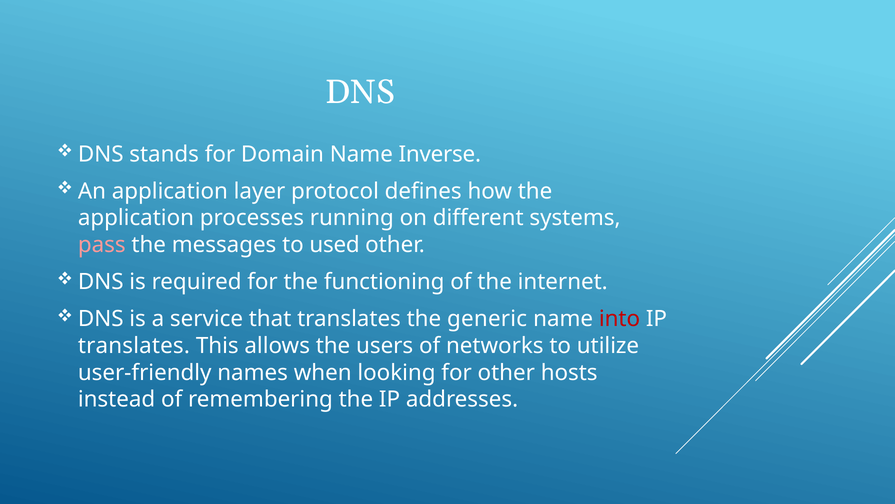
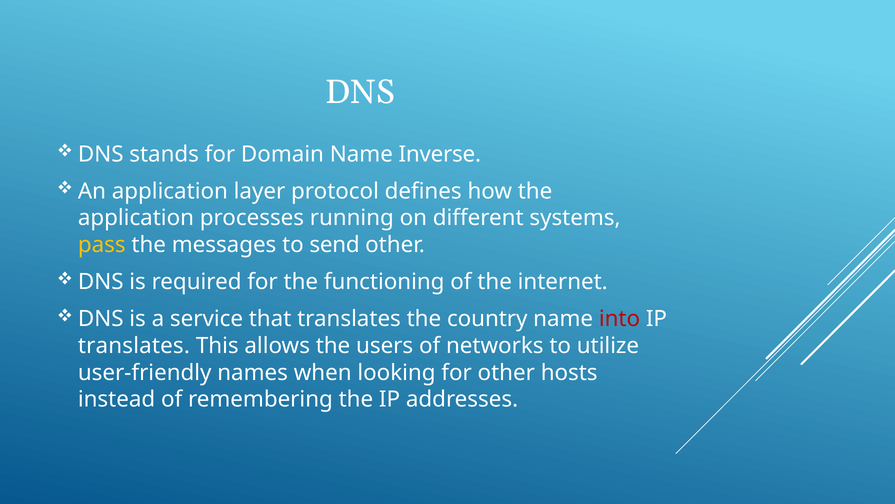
pass colour: pink -> yellow (102, 245)
used: used -> send (335, 245)
generic: generic -> country (487, 319)
